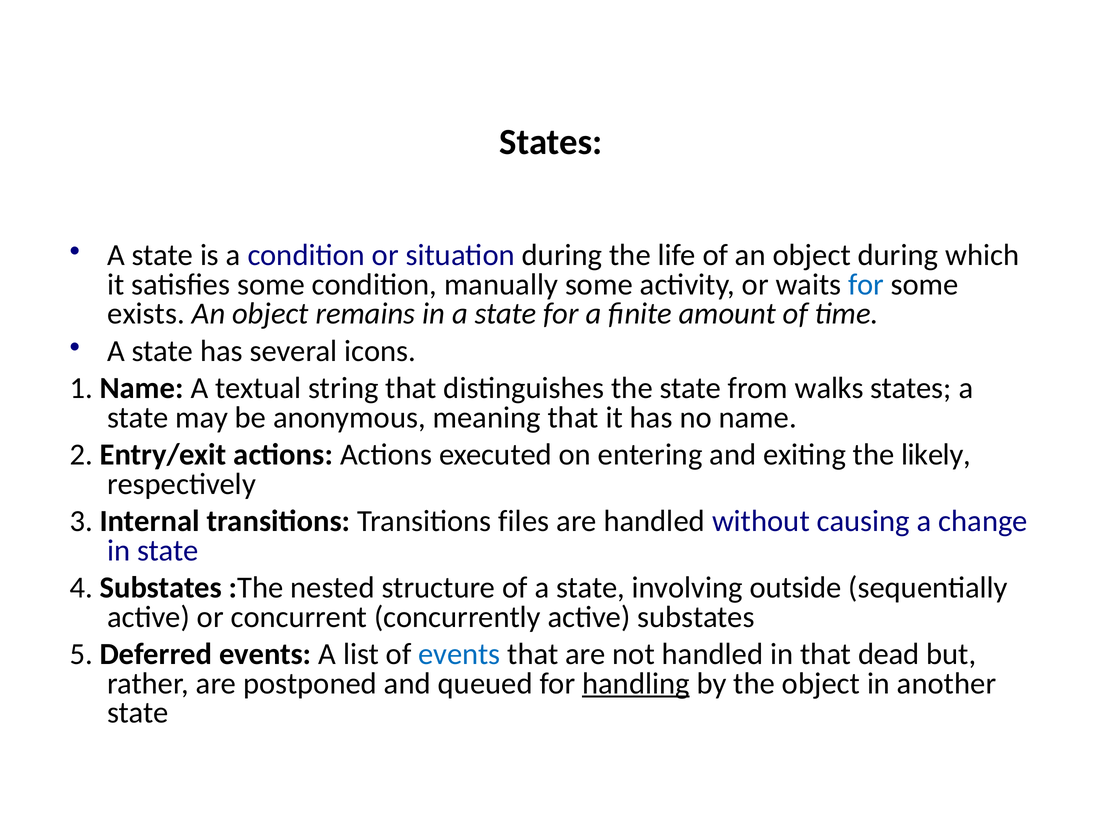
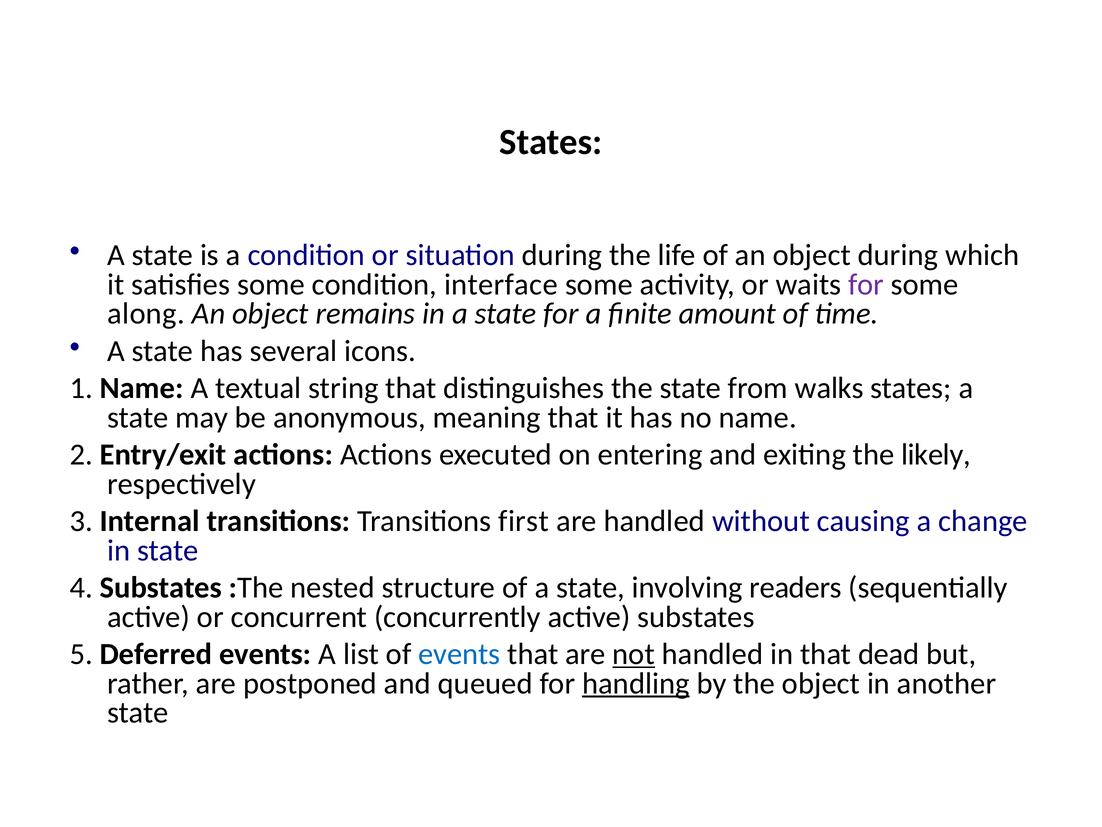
manually: manually -> interface (501, 284)
for colour: blue -> purple (866, 284)
exists: exists -> along (146, 314)
files: files -> first (524, 521)
outside: outside -> readers (796, 587)
not underline: none -> present (634, 654)
